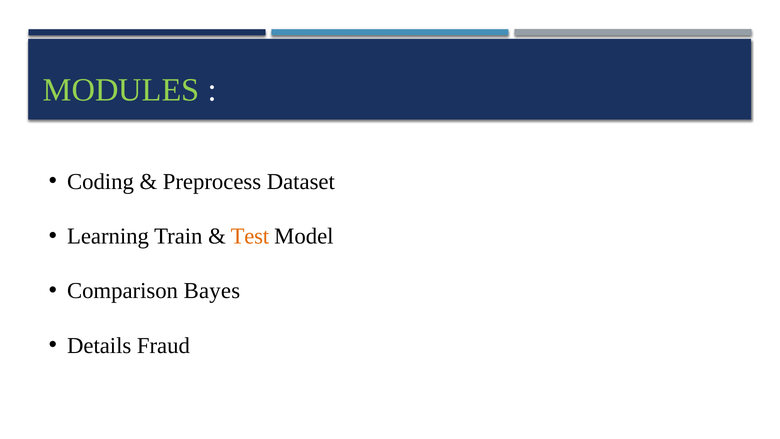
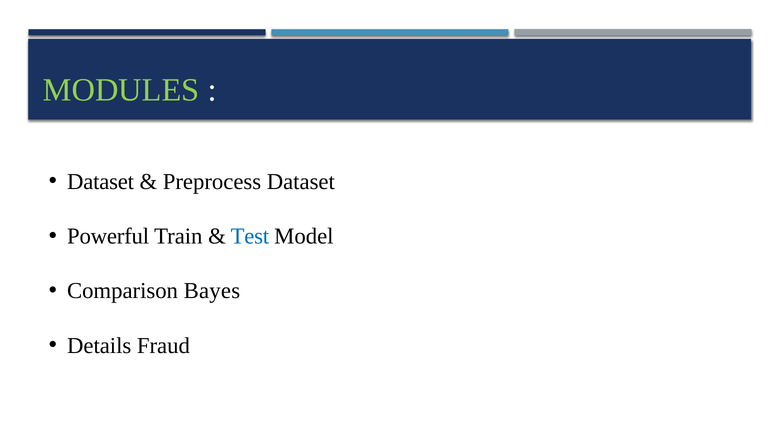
Coding: Coding -> Dataset (101, 182)
Learning: Learning -> Powerful (108, 236)
Test colour: orange -> blue (250, 236)
